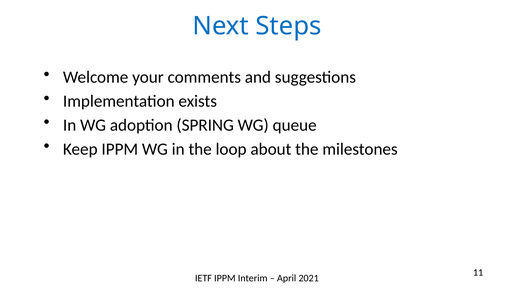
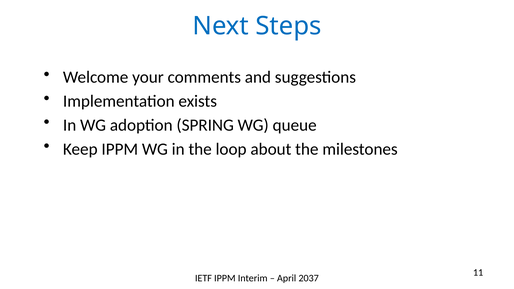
2021: 2021 -> 2037 (309, 278)
